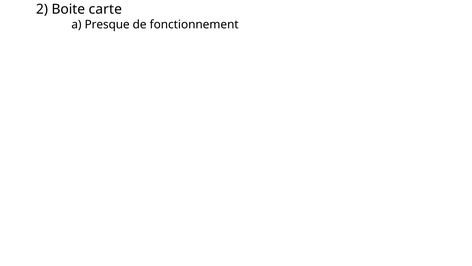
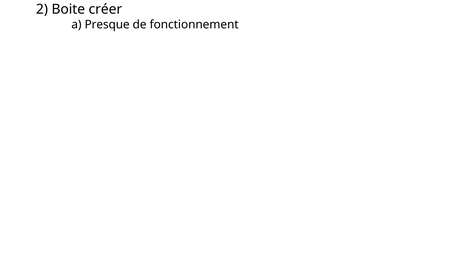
carte: carte -> créer (105, 9)
